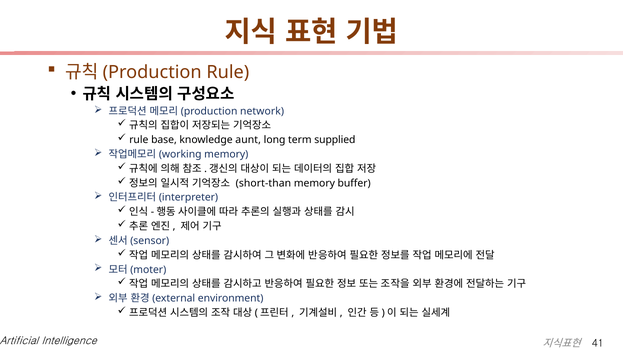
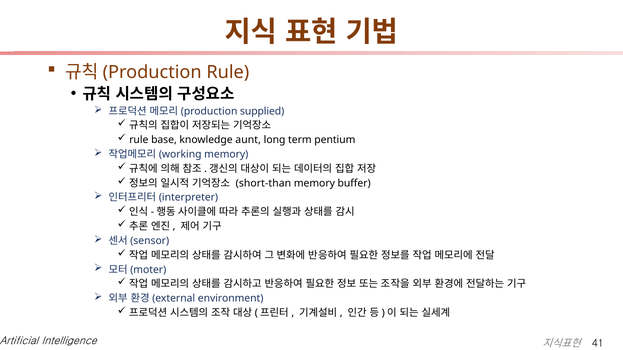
network: network -> supplied (262, 111)
supplied: supplied -> pentium (335, 140)
